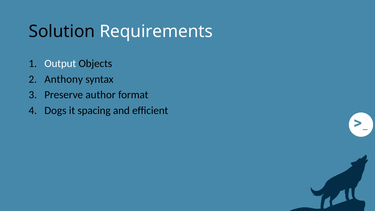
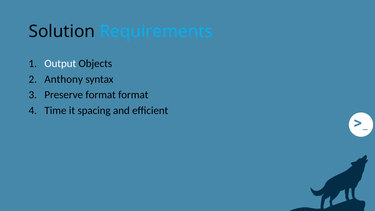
Requirements colour: white -> light blue (156, 32)
Preserve author: author -> format (101, 95)
Dogs: Dogs -> Time (55, 111)
